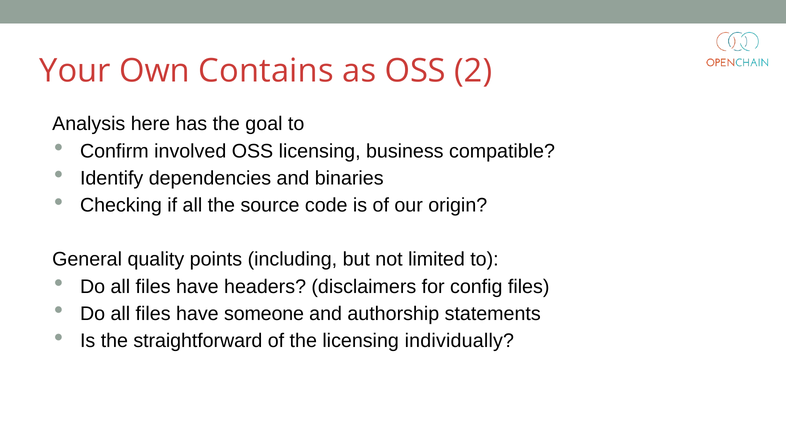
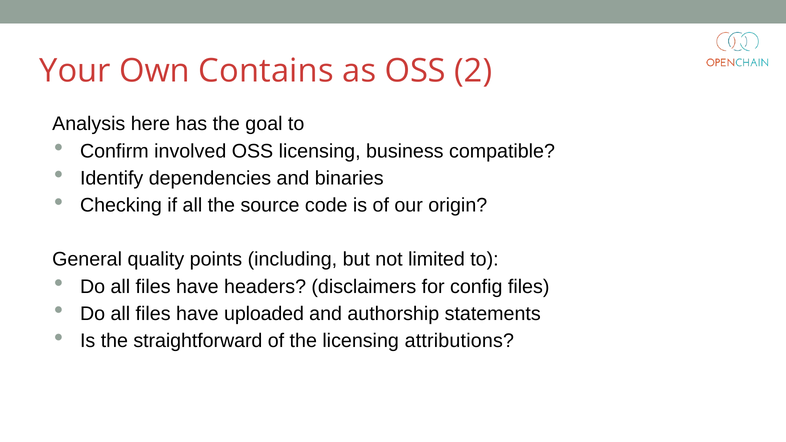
someone: someone -> uploaded (264, 314)
individually: individually -> attributions (459, 341)
